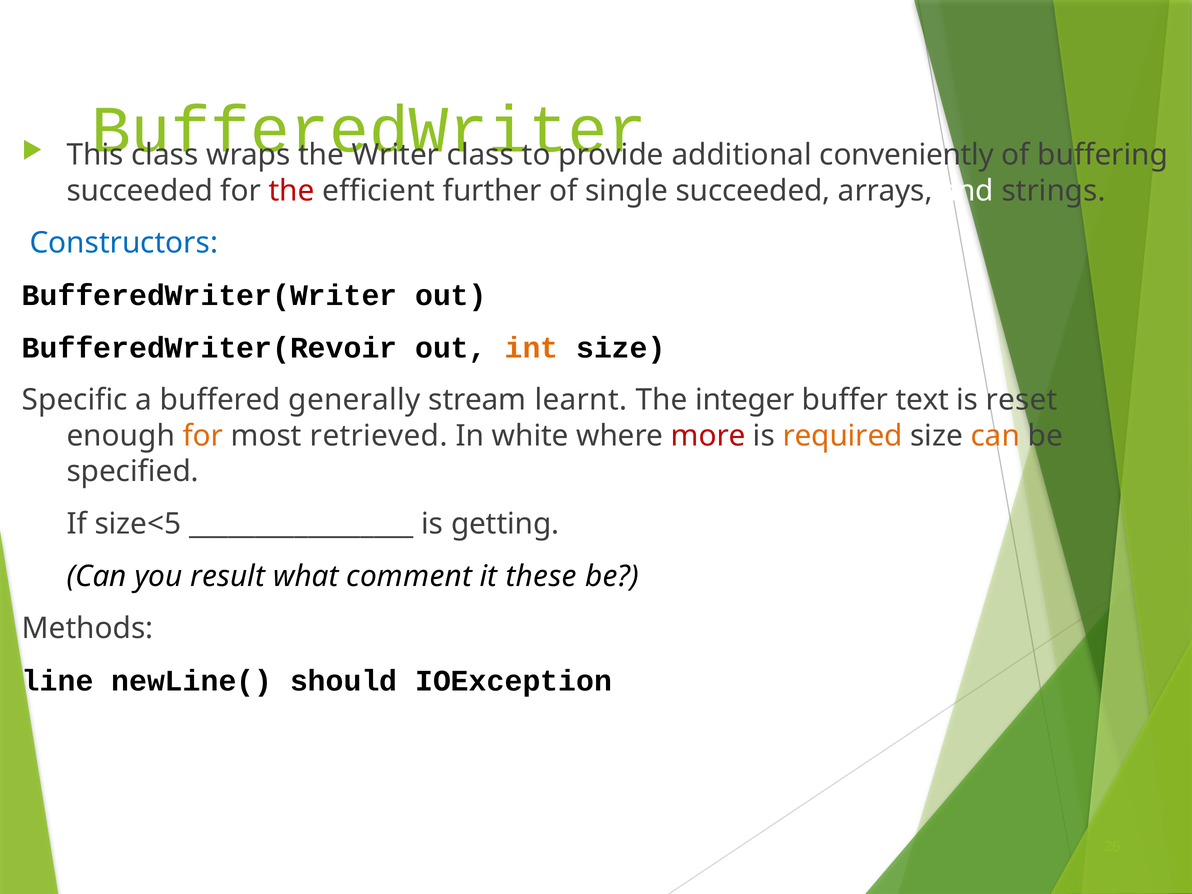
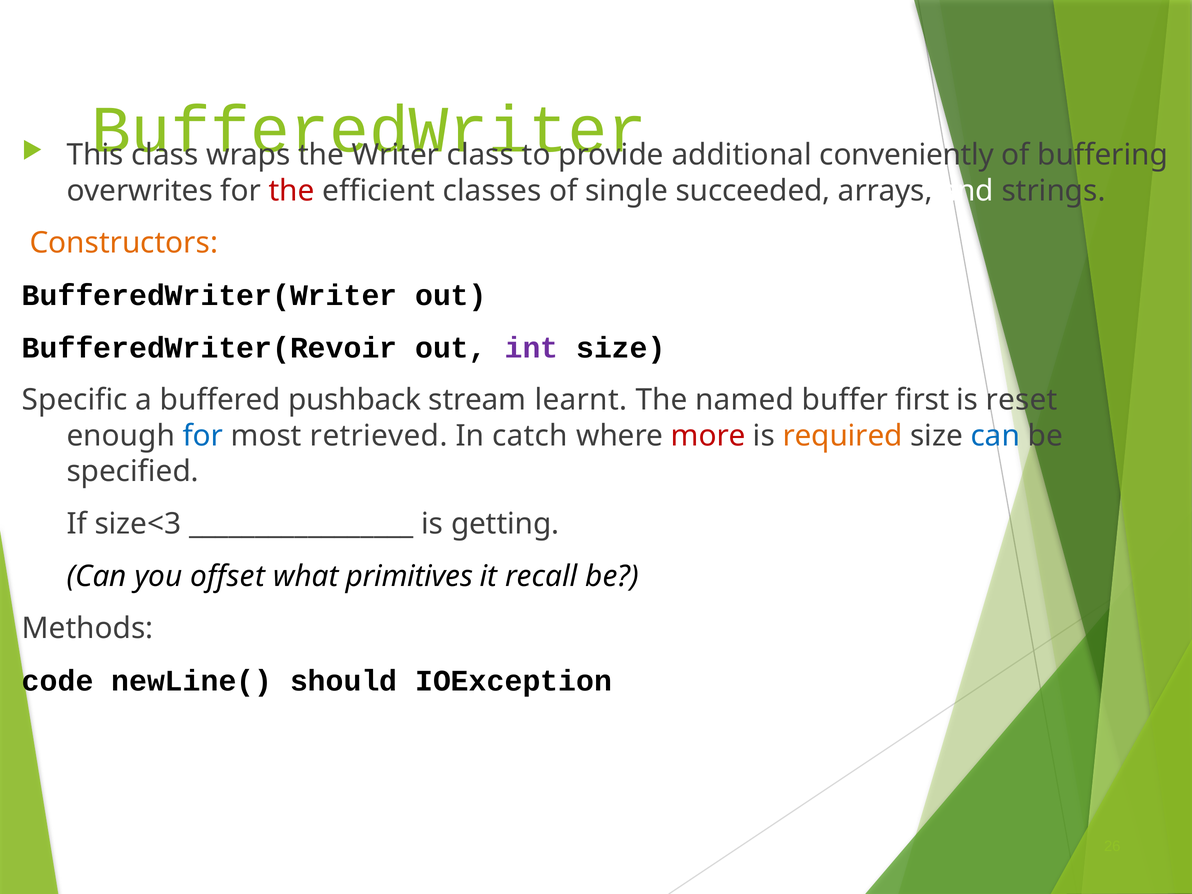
succeeded: succeeded -> overwrites (140, 191)
further: further -> classes (492, 191)
Constructors colour: blue -> orange (124, 243)
int colour: orange -> purple (531, 348)
generally: generally -> pushback (355, 400)
integer: integer -> named (745, 400)
text: text -> first (922, 400)
for colour: orange -> blue (203, 436)
white: white -> catch (530, 436)
can colour: orange -> blue (995, 436)
size<5: size<5 -> size<3 (138, 524)
result: result -> offset (228, 576)
comment: comment -> primitives (409, 576)
these: these -> recall (541, 576)
line: line -> code (58, 681)
